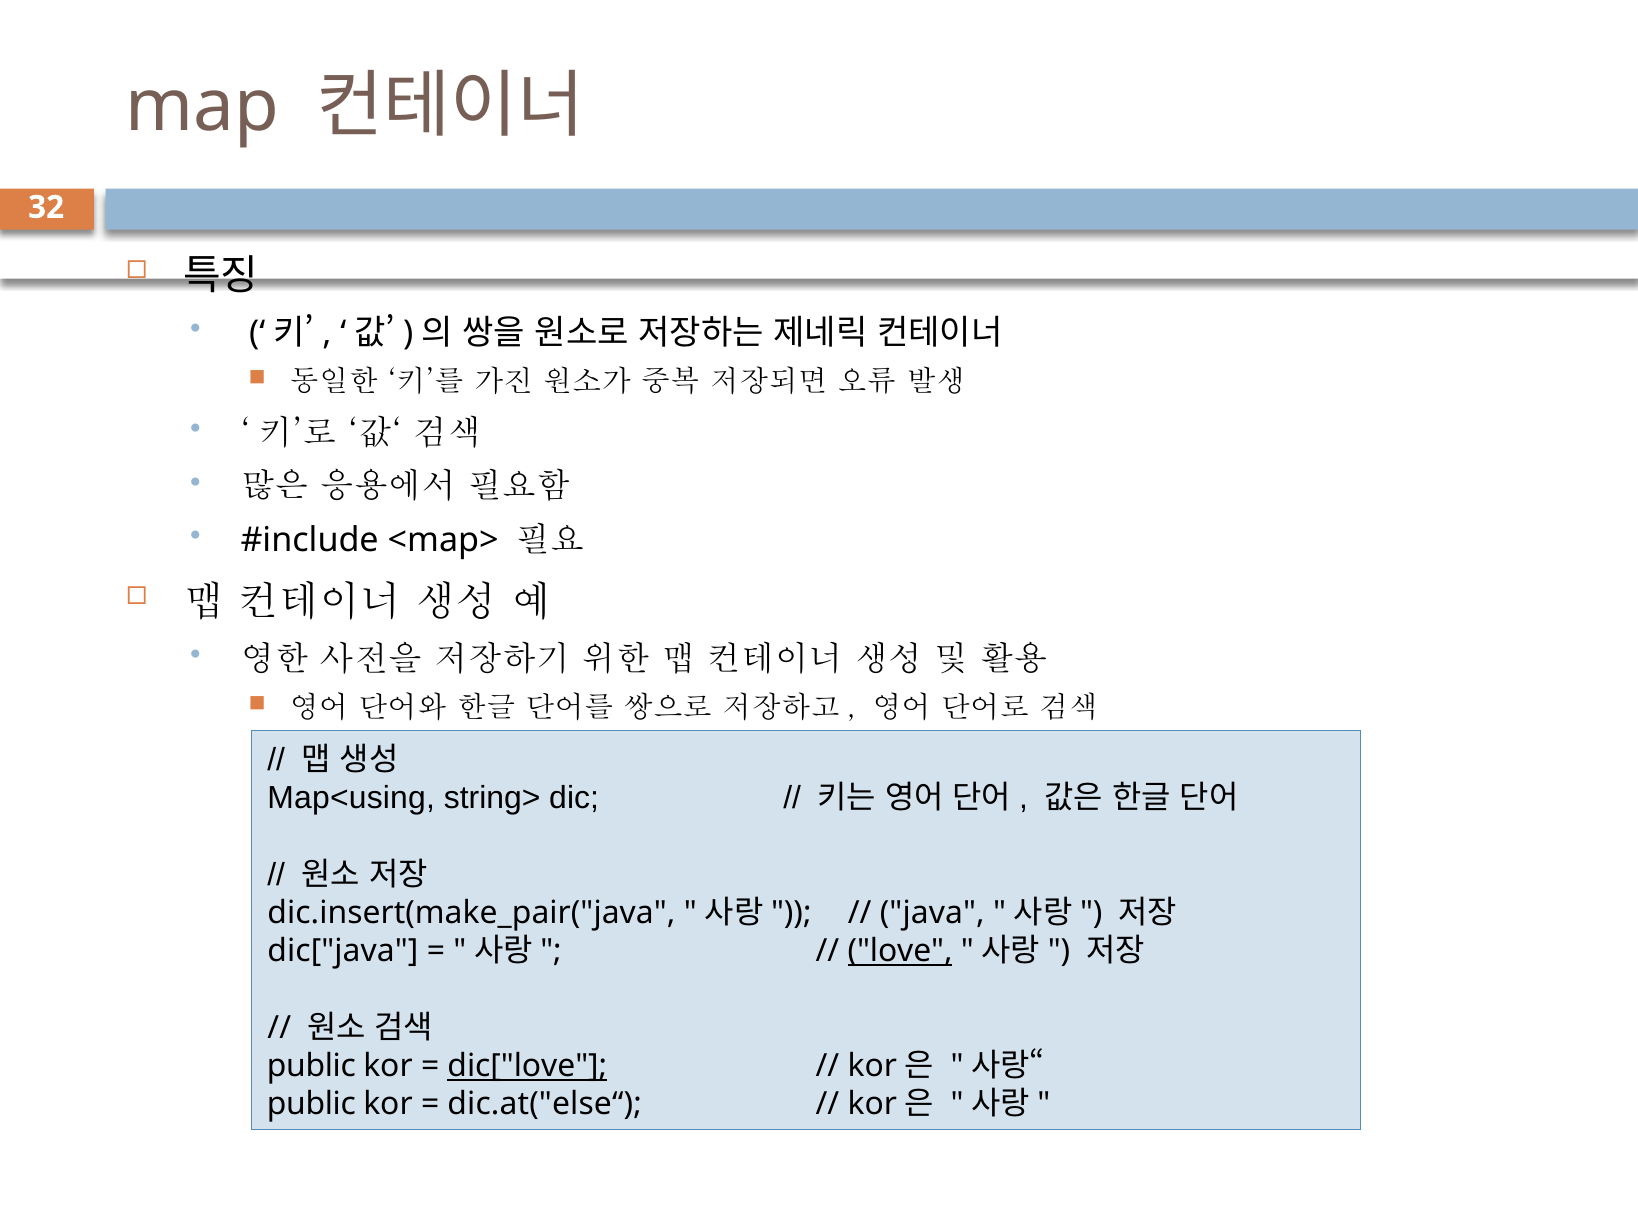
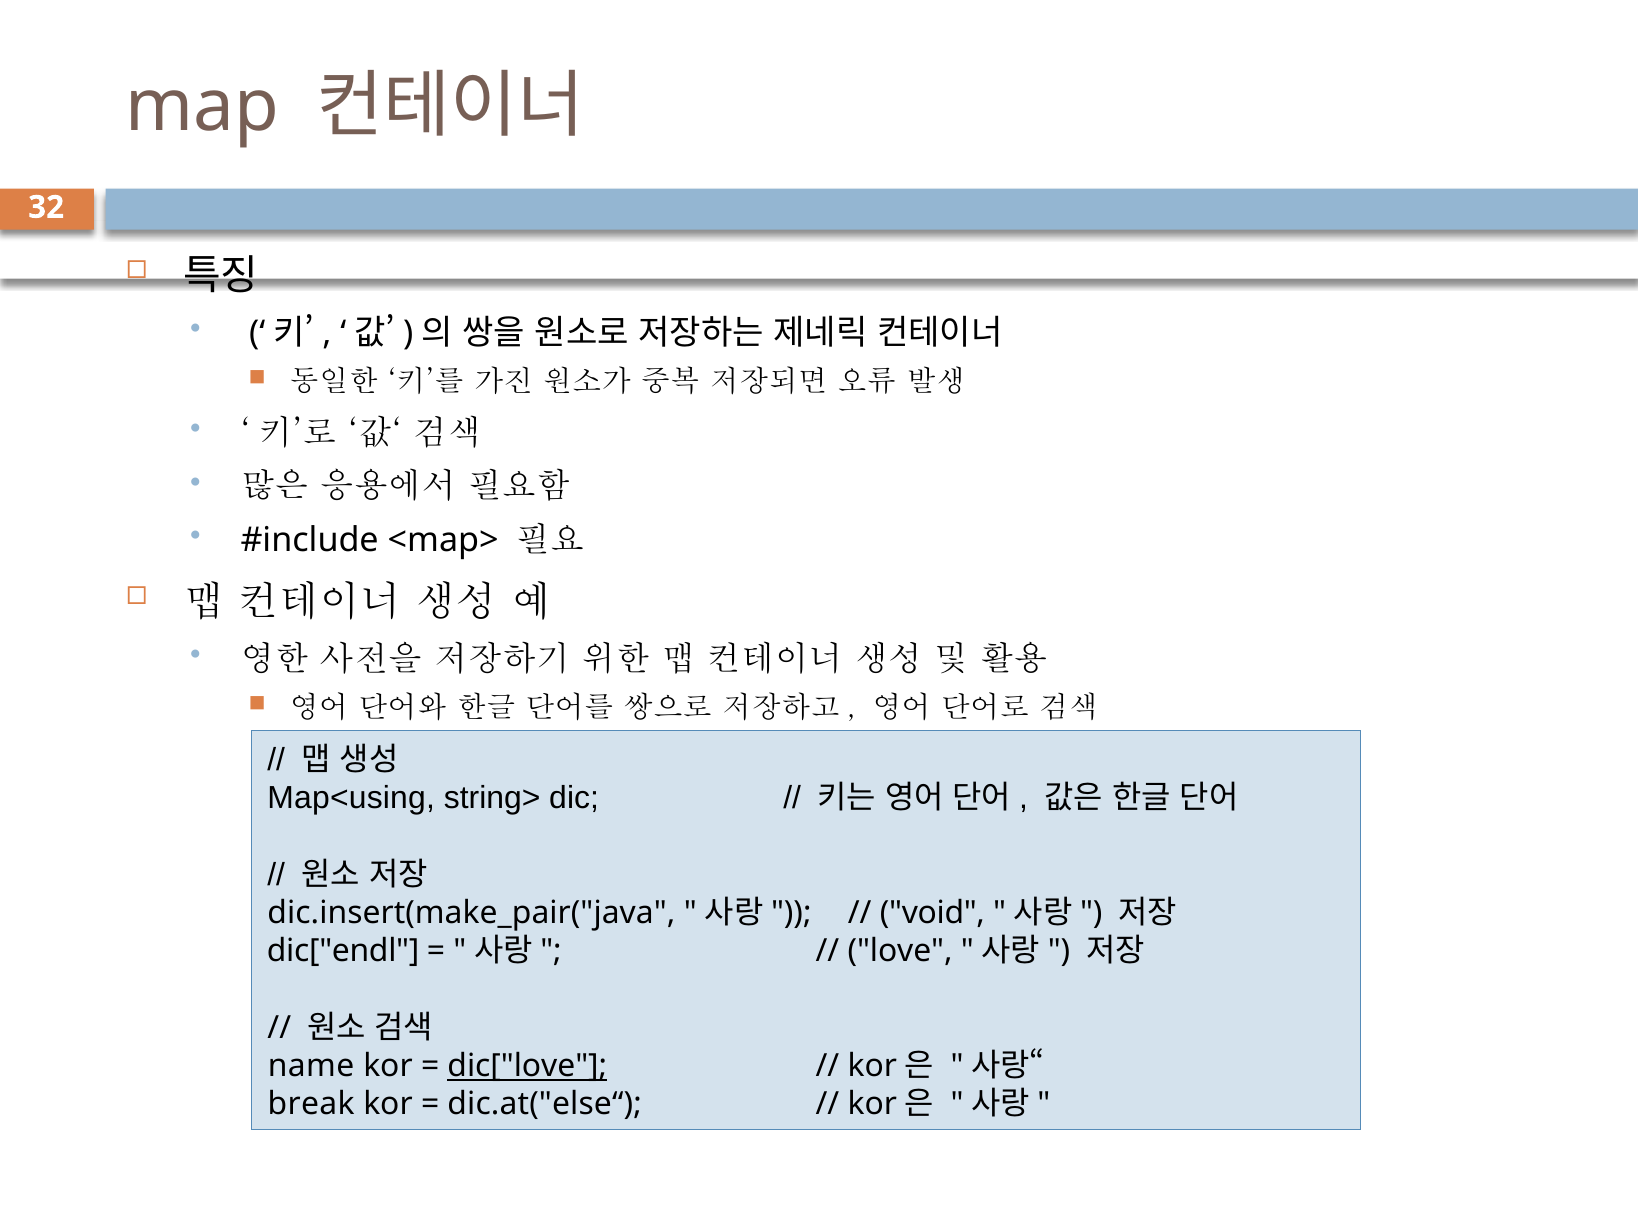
java: java -> void (932, 913)
dic["java: dic["java -> dic["endl (343, 951)
love underline: present -> none (900, 951)
public: public -> name (311, 1066)
public: public -> break (311, 1104)
